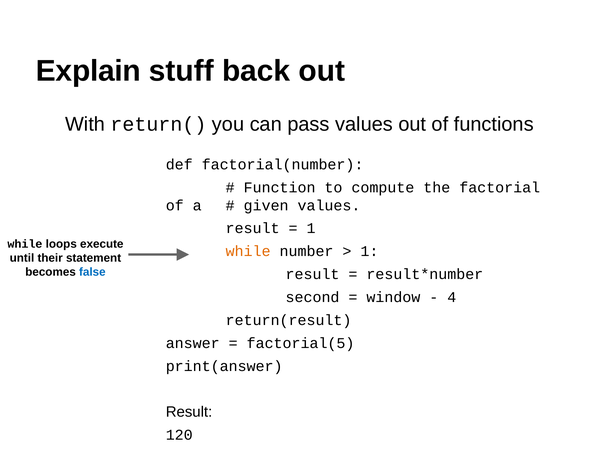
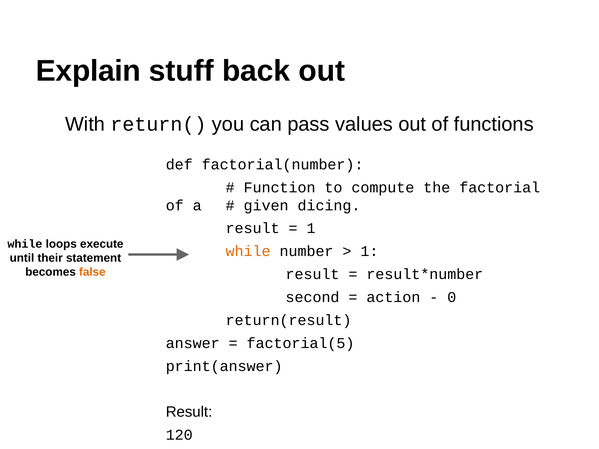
given values: values -> dicing (329, 206)
false colour: blue -> orange (92, 272)
window: window -> action (393, 297)
4: 4 -> 0 (452, 297)
